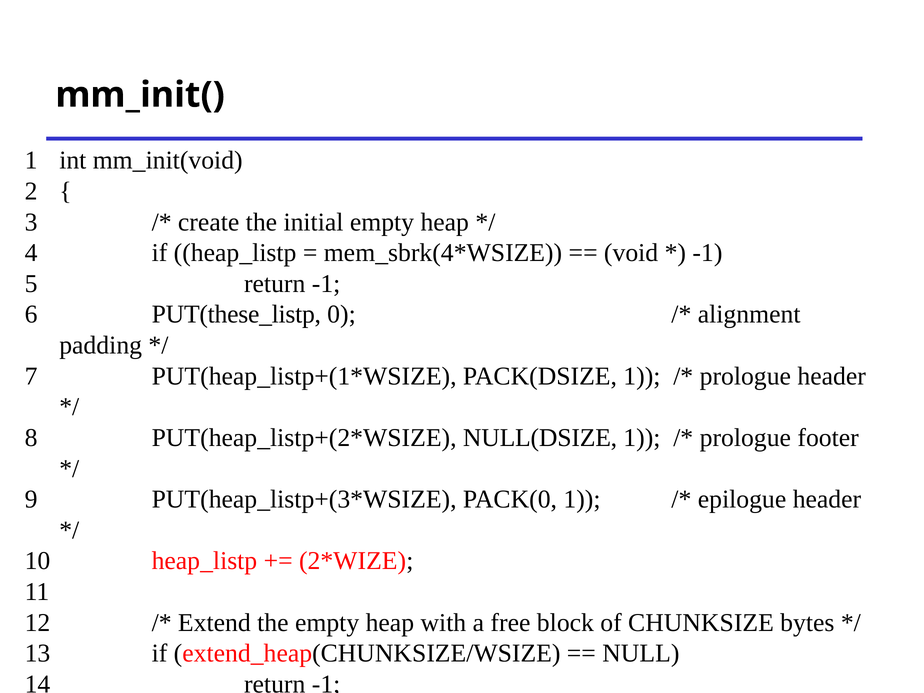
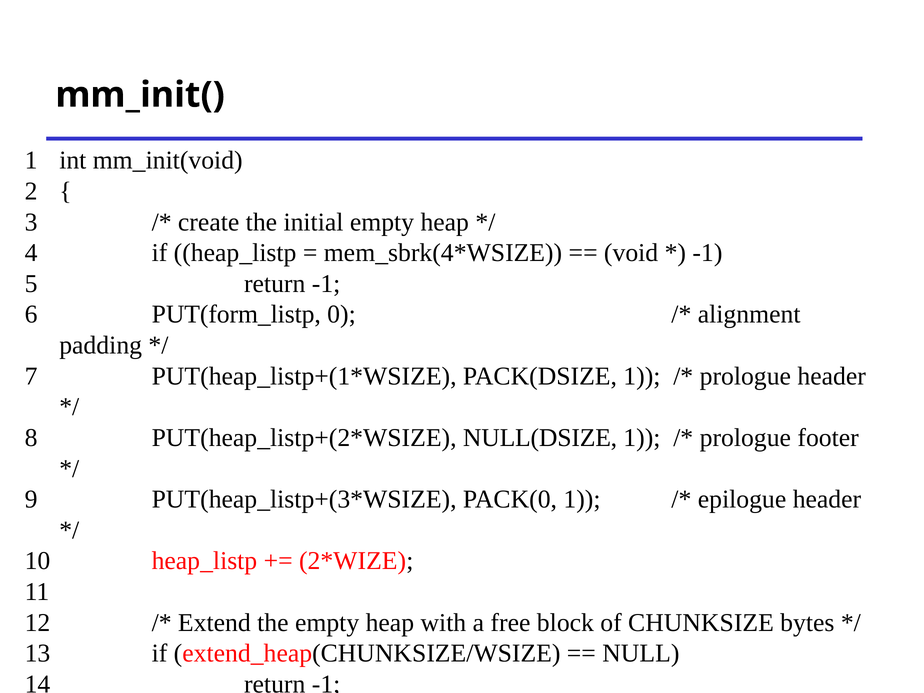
PUT(these_listp: PUT(these_listp -> PUT(form_listp (236, 314)
